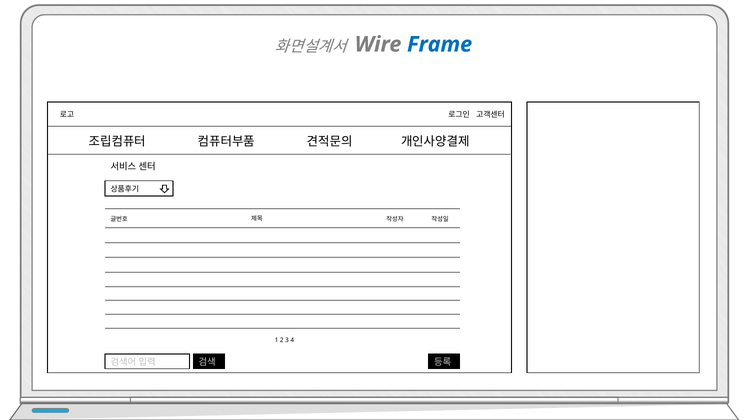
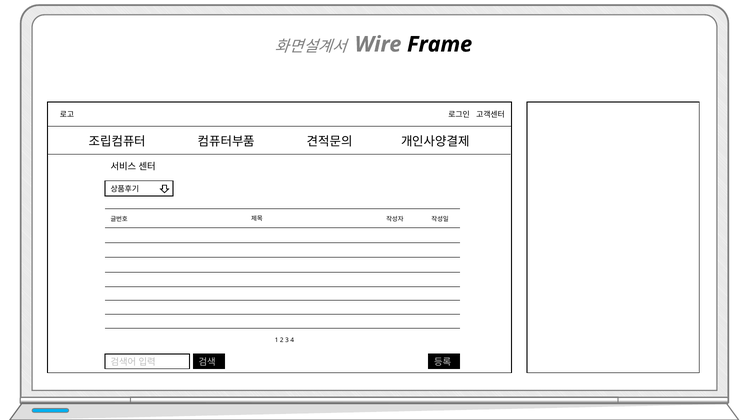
Frame colour: blue -> black (440, 44)
